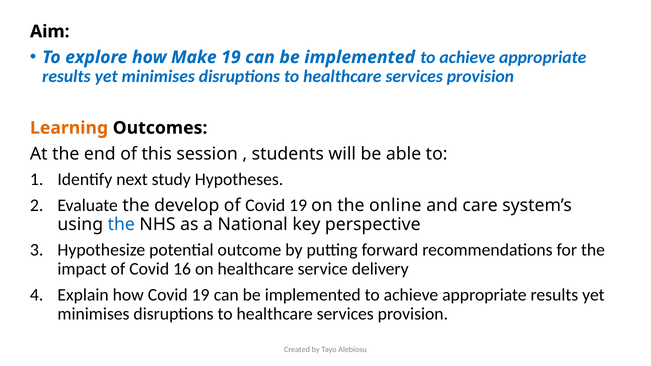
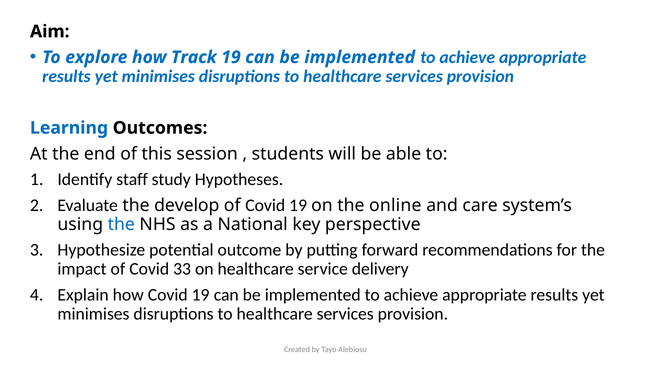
Make: Make -> Track (194, 57)
Learning colour: orange -> blue (69, 128)
next: next -> staff (132, 180)
16: 16 -> 33 (182, 269)
